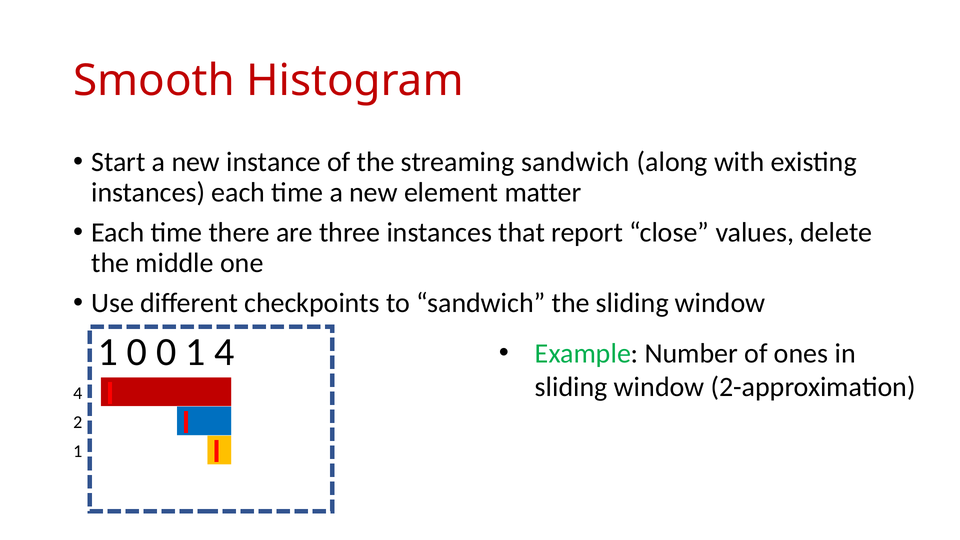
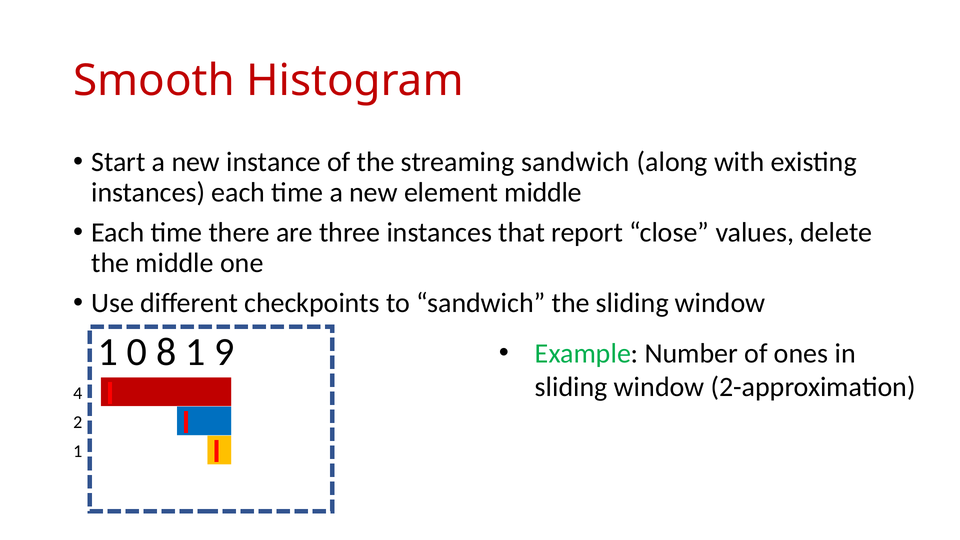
element matter: matter -> middle (543, 192)
0 0: 0 -> 8 (166, 352)
1 4: 4 -> 9 (225, 352)
